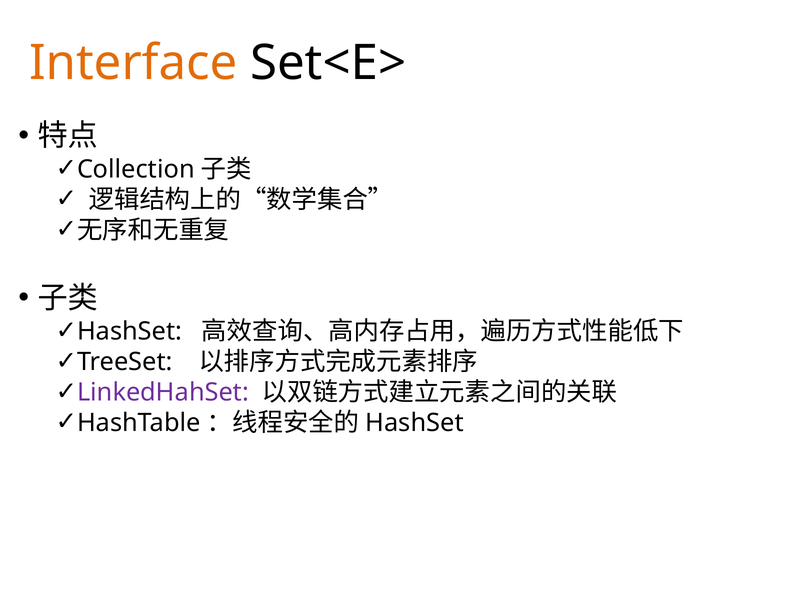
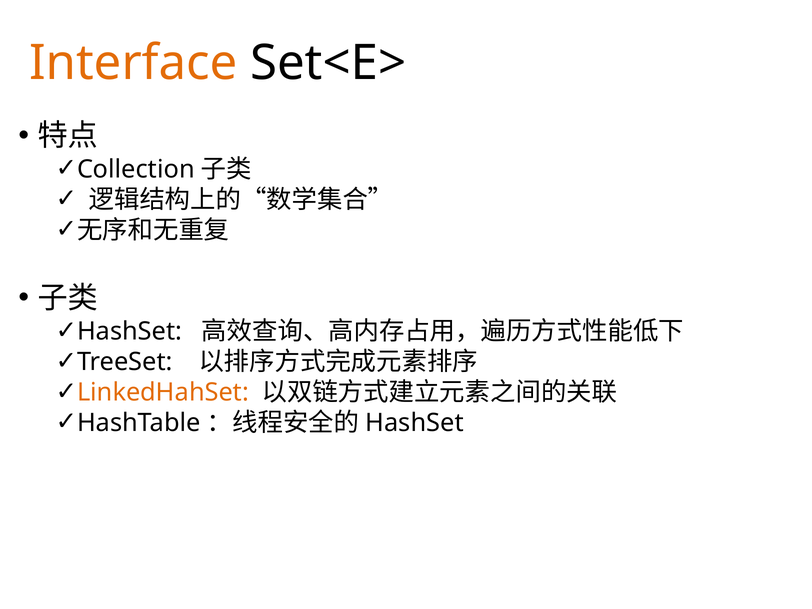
LinkedHahSet colour: purple -> orange (163, 392)
